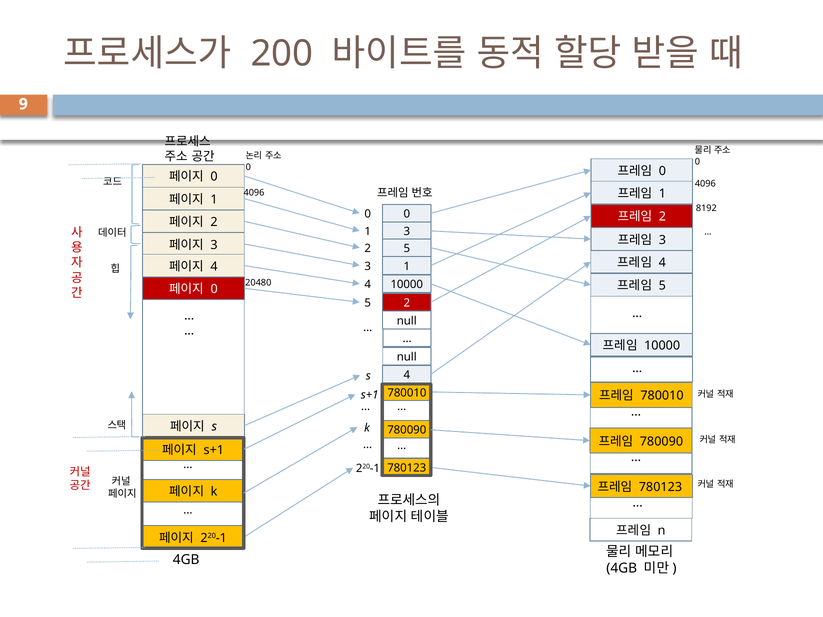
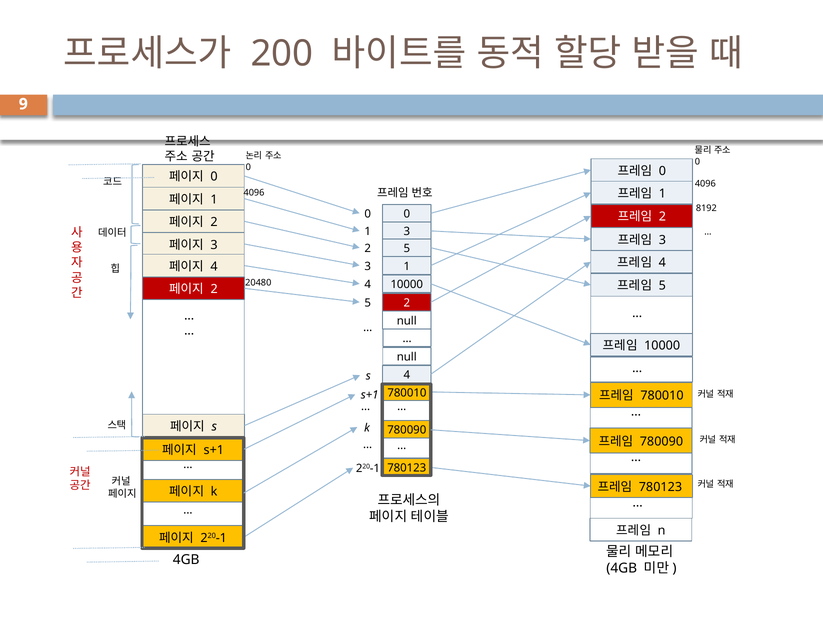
0: 0 -> 2 (214, 289)
